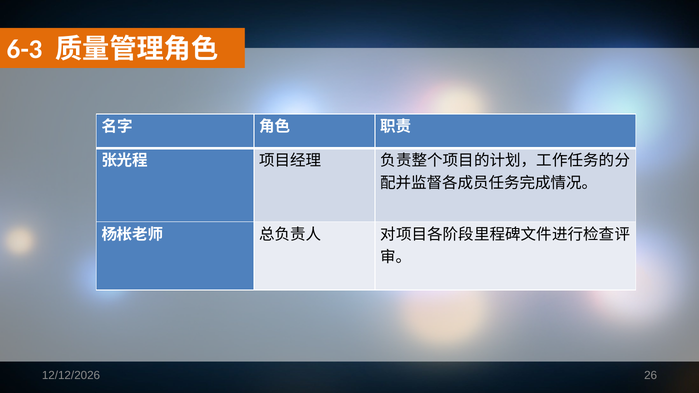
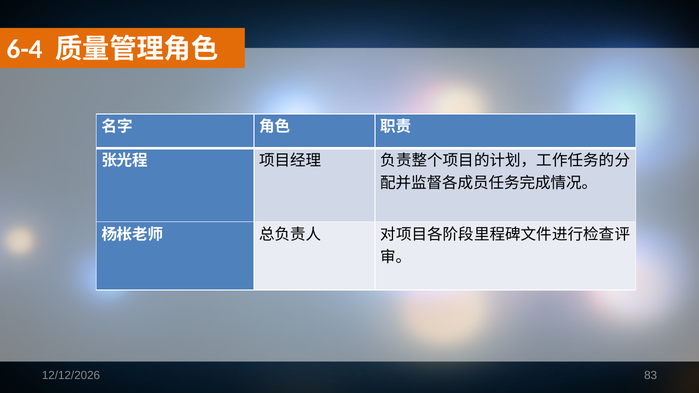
6-3: 6-3 -> 6-4 (25, 50)
26: 26 -> 83 (651, 376)
